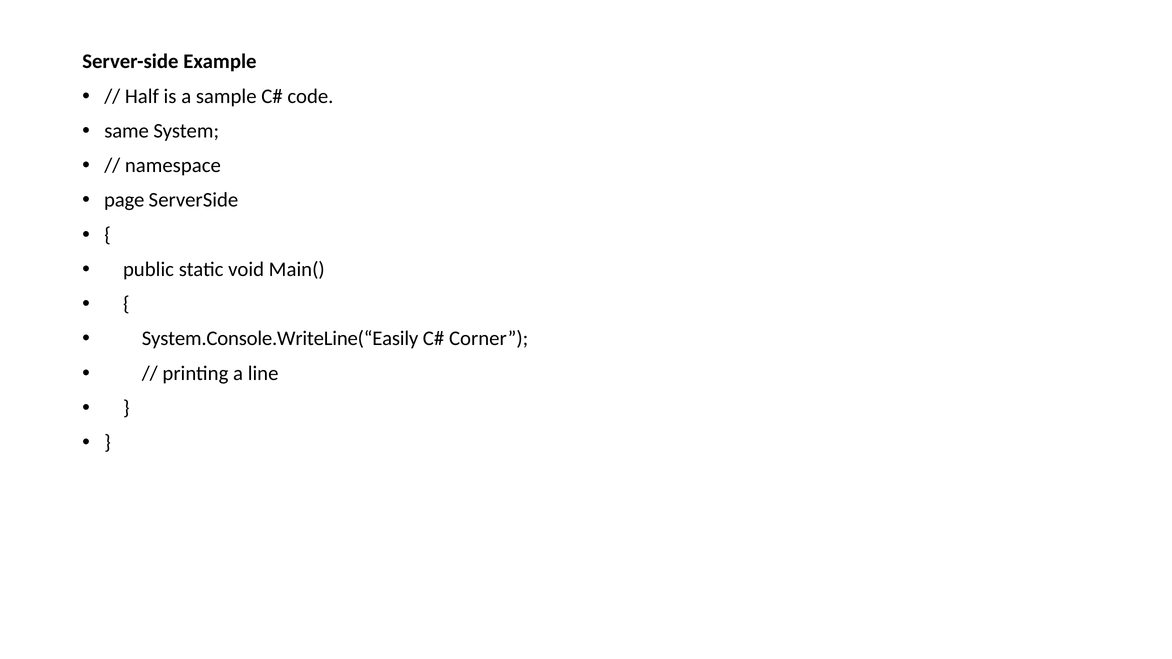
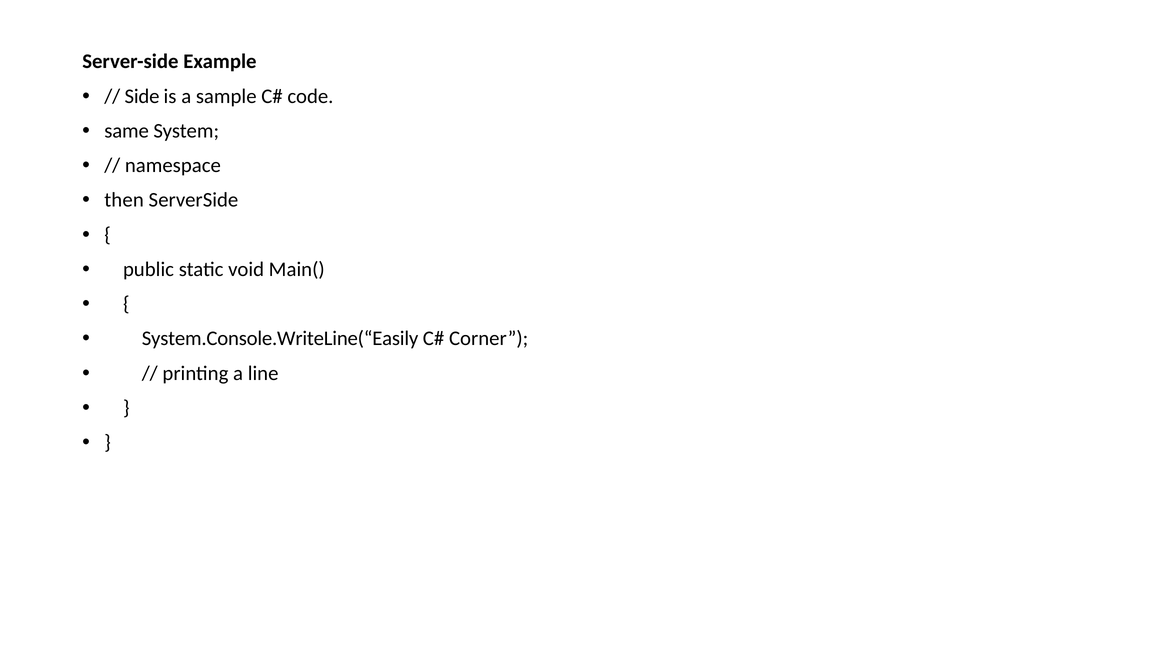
Half: Half -> Side (142, 96)
page: page -> then (124, 200)
